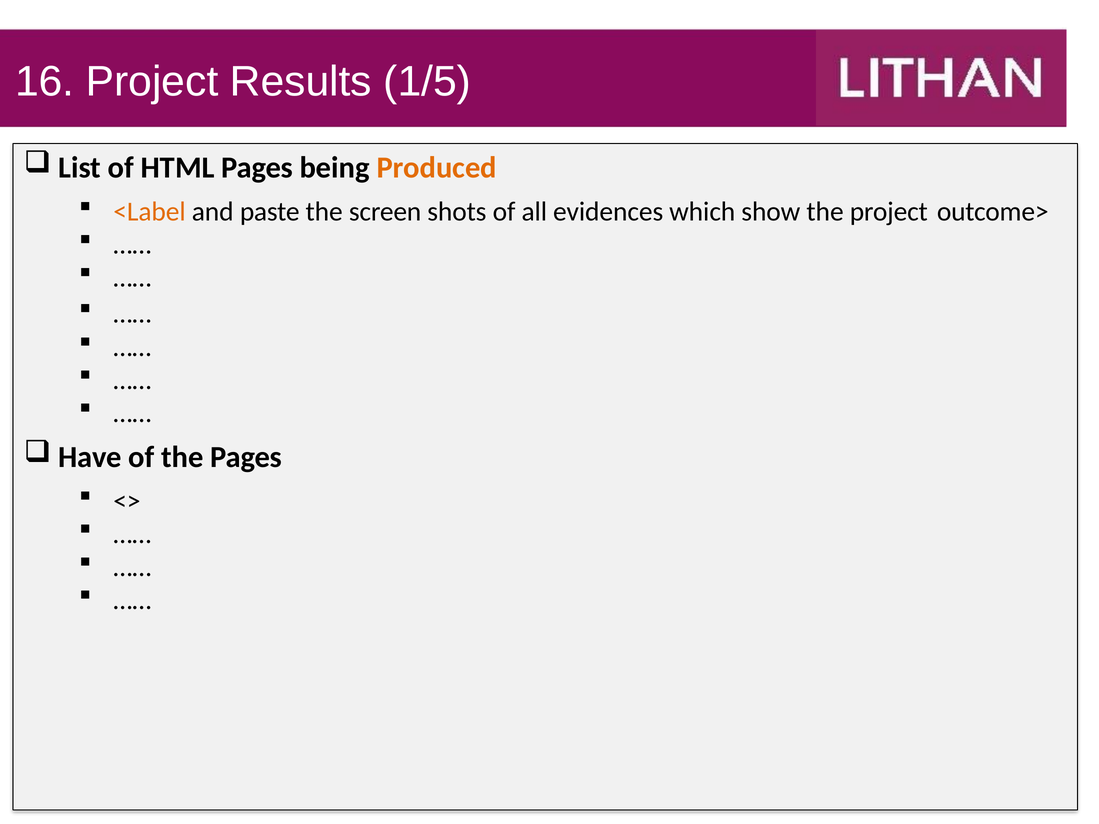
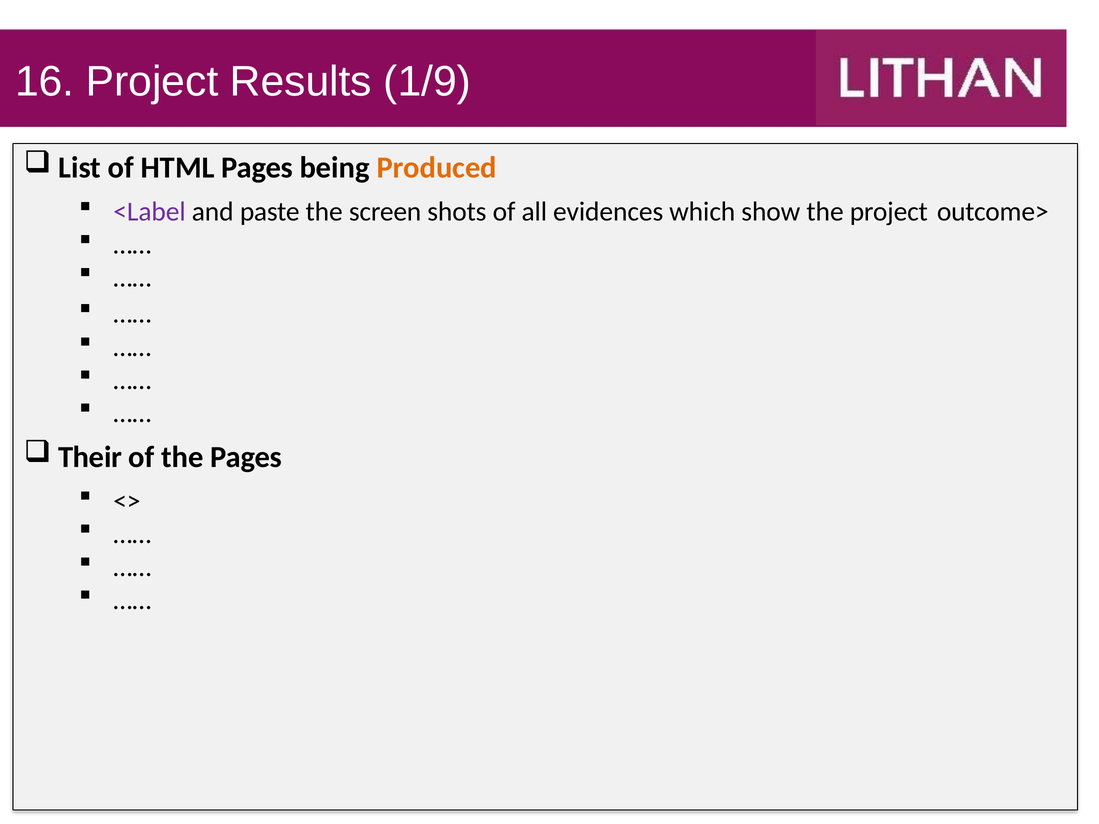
1/5: 1/5 -> 1/9 (427, 82)
<Label colour: orange -> purple (150, 212)
Have: Have -> Their (90, 457)
